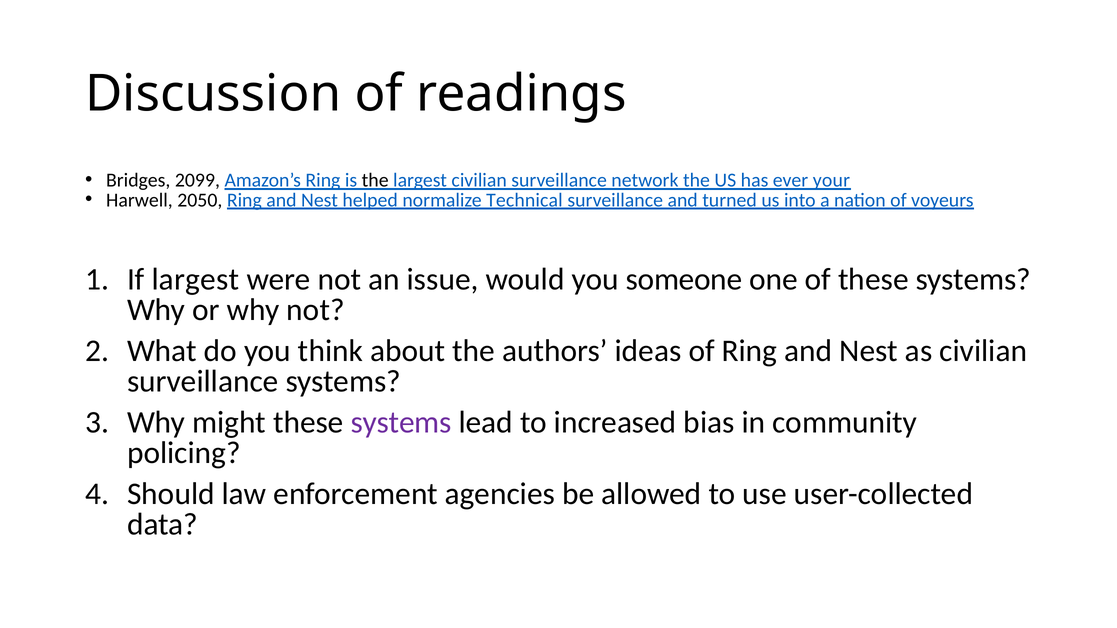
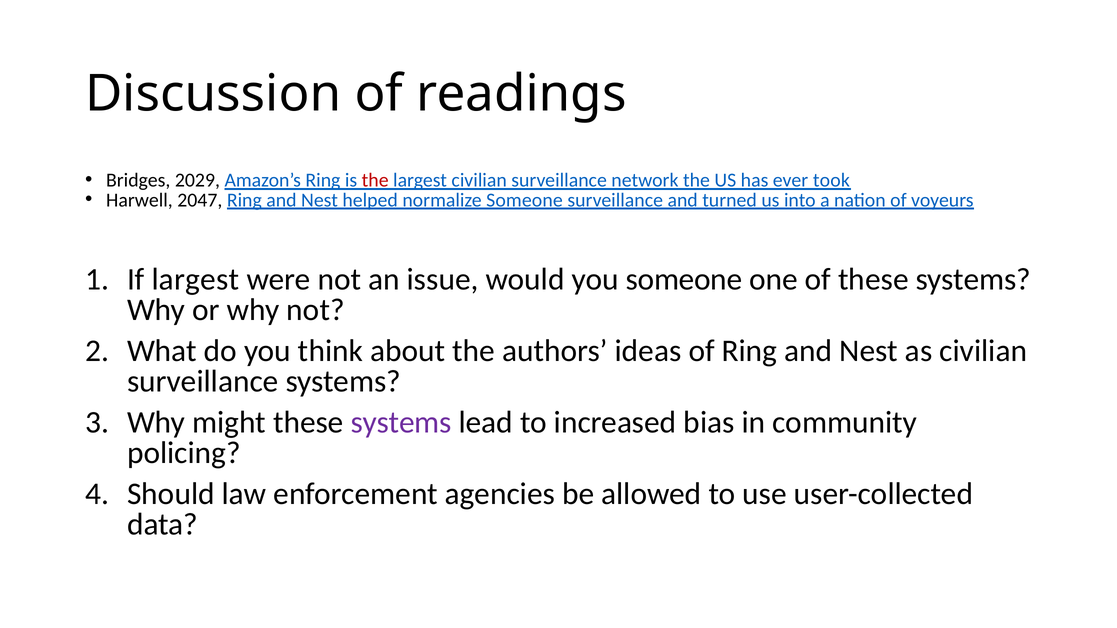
2099: 2099 -> 2029 (197, 181)
the colour: black -> red (375, 181)
your: your -> took (831, 181)
2050: 2050 -> 2047 (200, 200)
normalize Technical: Technical -> Someone (524, 200)
